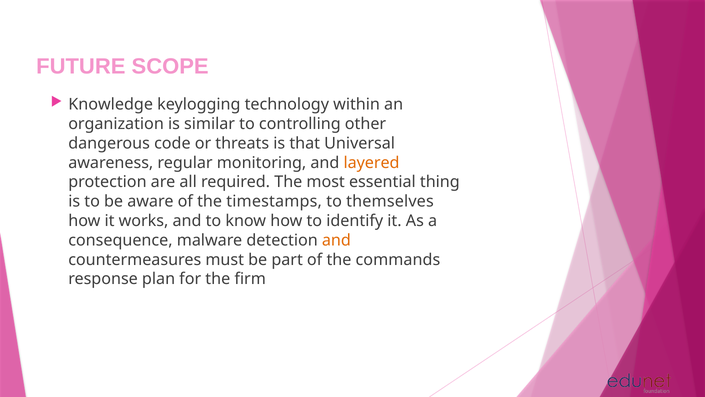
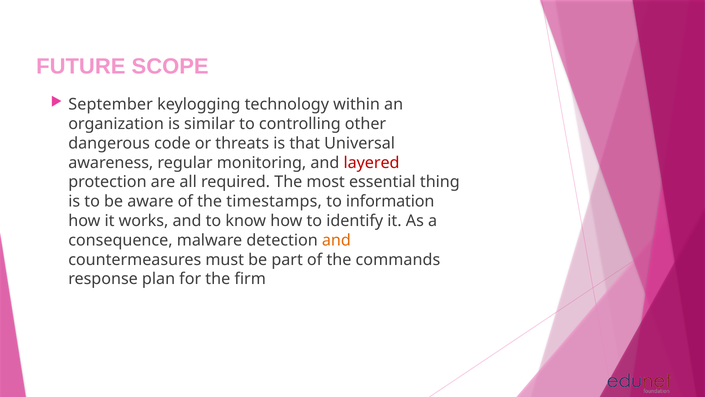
Knowledge: Knowledge -> September (111, 104)
layered colour: orange -> red (372, 163)
themselves: themselves -> information (390, 201)
